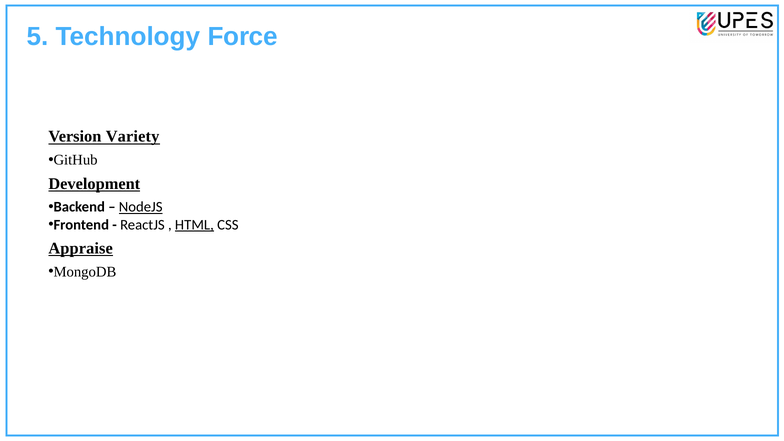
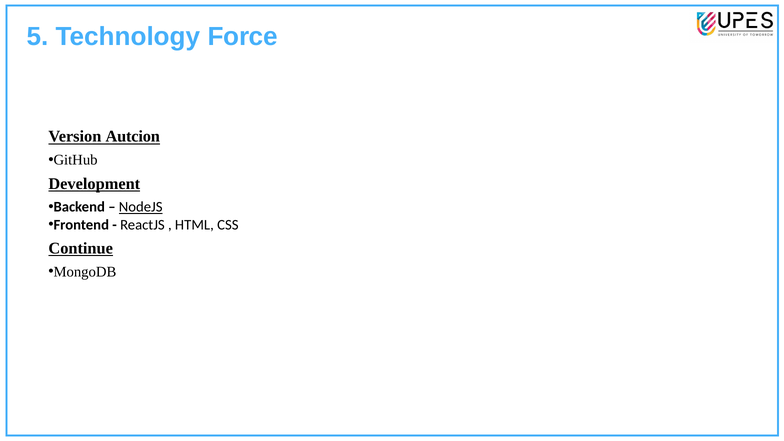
Variety: Variety -> Autcion (133, 137)
HTML underline: present -> none (194, 225)
Appraise: Appraise -> Continue (81, 248)
